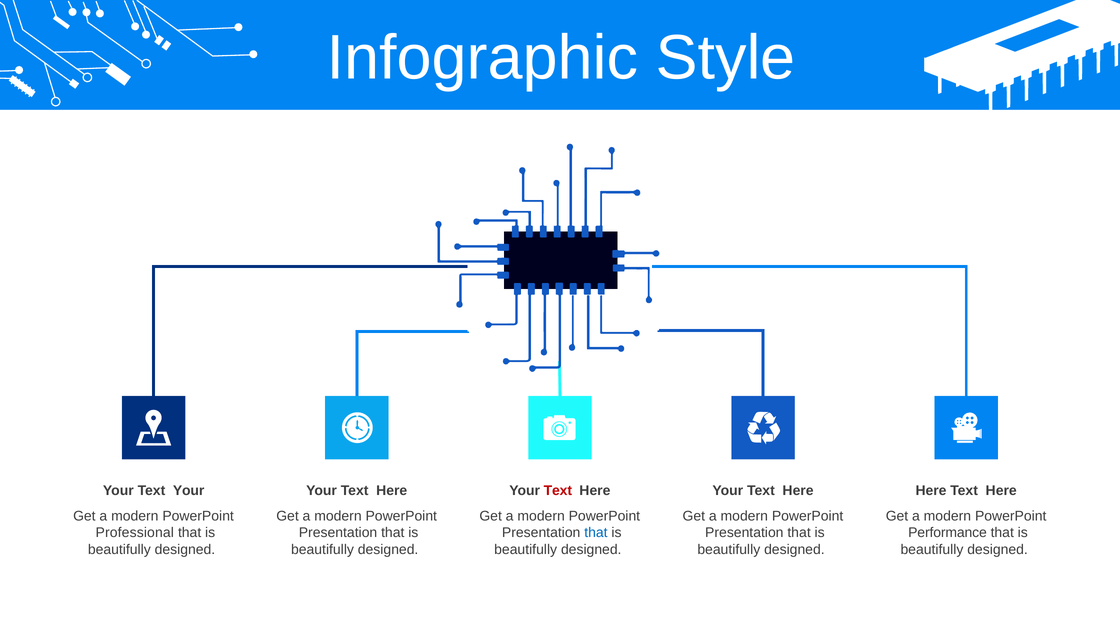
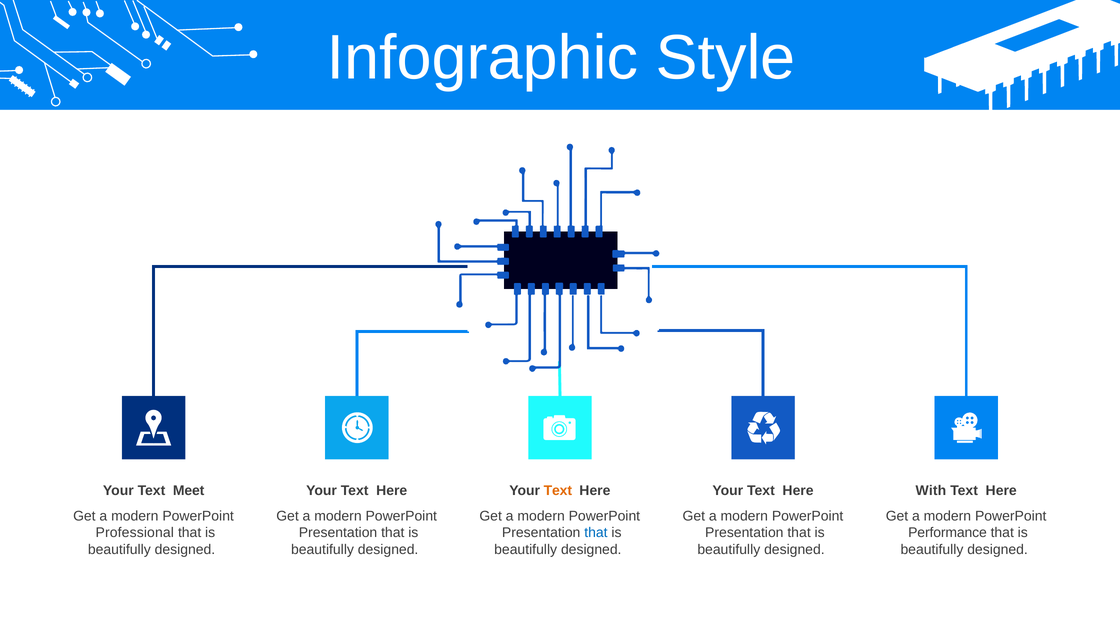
Text Your: Your -> Meet (189, 491)
Text colour: red -> orange (558, 491)
Here: Here -> With (931, 491)
